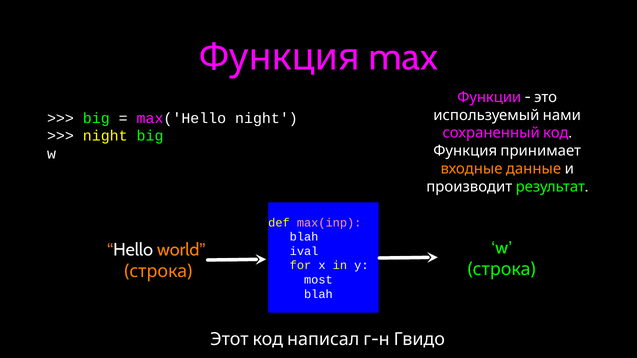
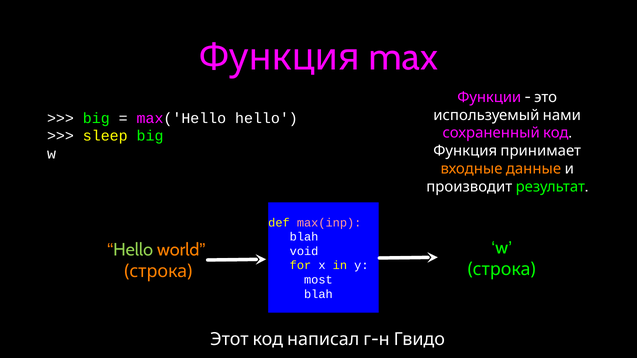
max('Hello night: night -> hello (266, 118)
night: night -> sleep (105, 136)
Hello colour: white -> light green (133, 250)
ival: ival -> void (304, 251)
